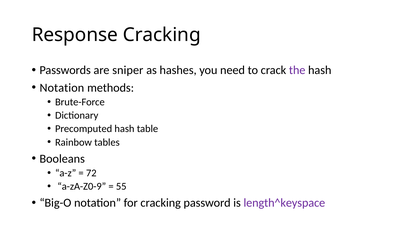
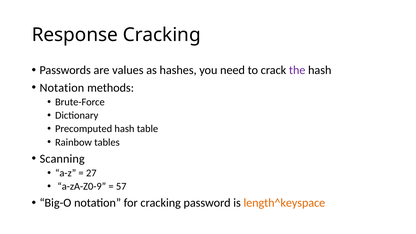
sniper: sniper -> values (128, 70)
Booleans: Booleans -> Scanning (62, 159)
72: 72 -> 27 (91, 173)
55: 55 -> 57 (121, 186)
length^keyspace colour: purple -> orange (284, 203)
